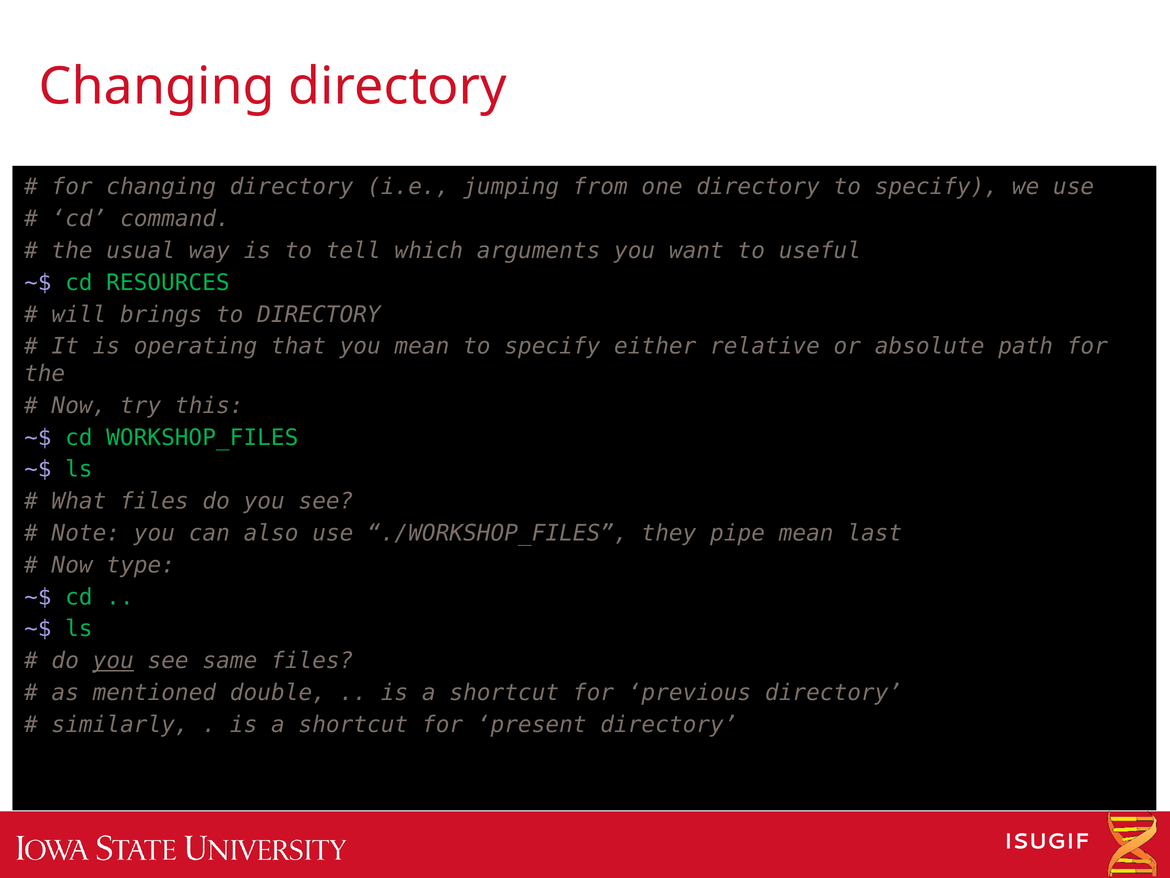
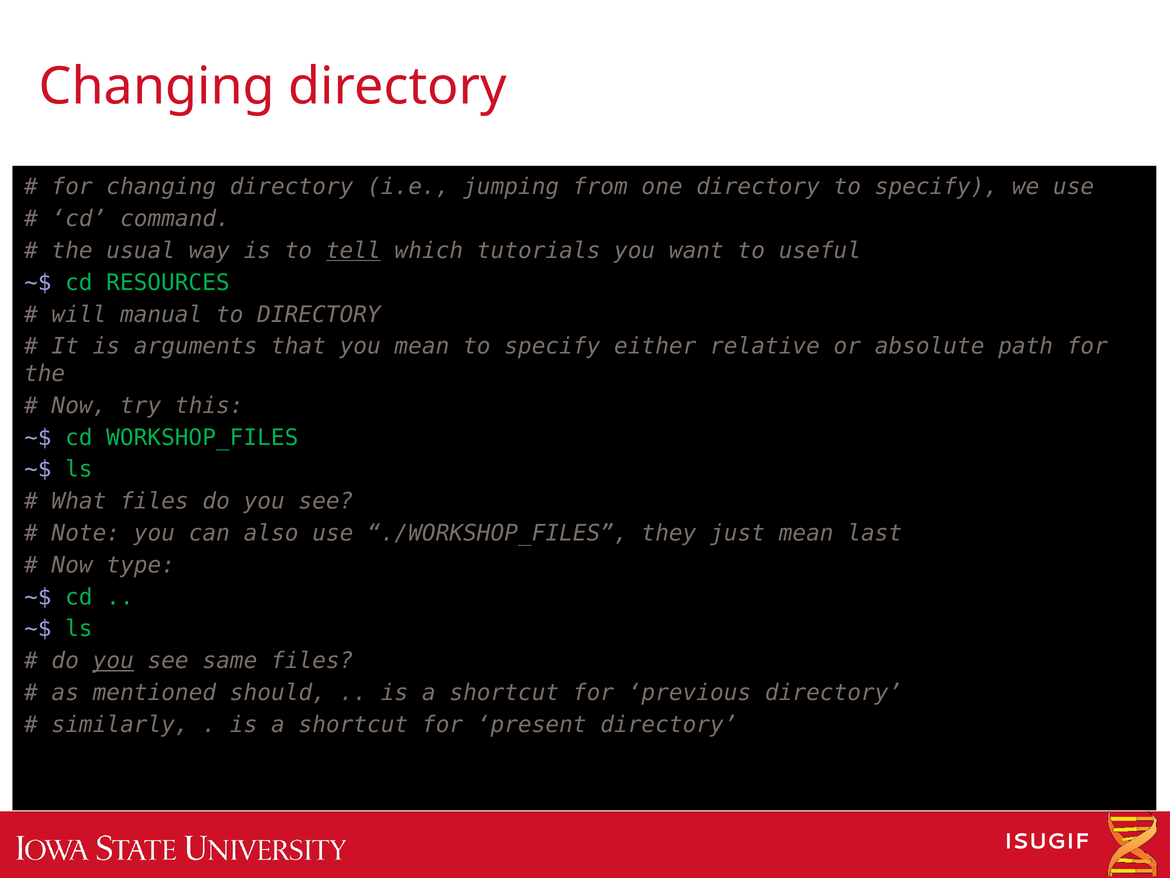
tell underline: none -> present (353, 251)
arguments: arguments -> tutorials (539, 251)
brings: brings -> manual (161, 314)
operating: operating -> arguments (196, 346)
pipe: pipe -> just (737, 533)
double: double -> should (278, 692)
